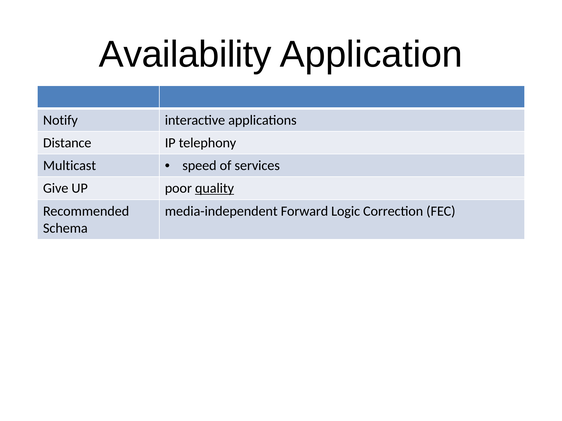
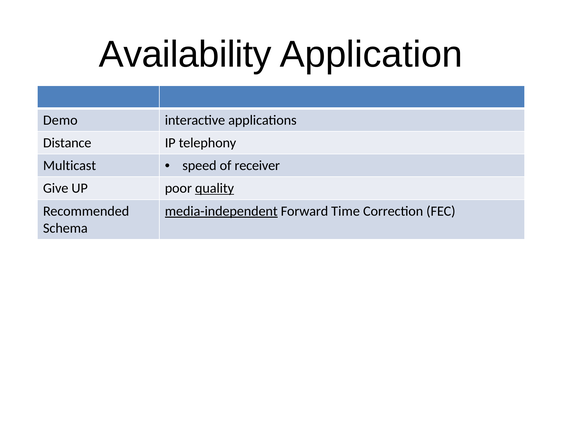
Notify: Notify -> Demo (60, 120)
services: services -> receiver (257, 166)
media-independent underline: none -> present (221, 211)
Logic: Logic -> Time (346, 211)
